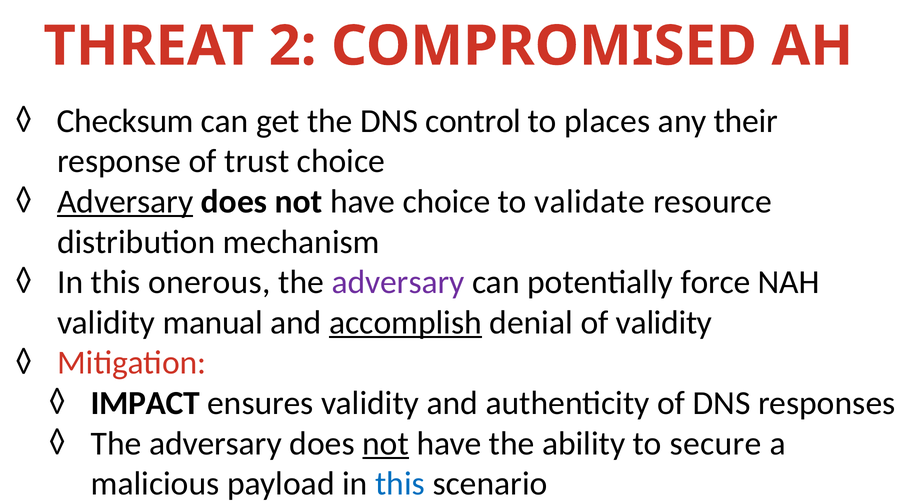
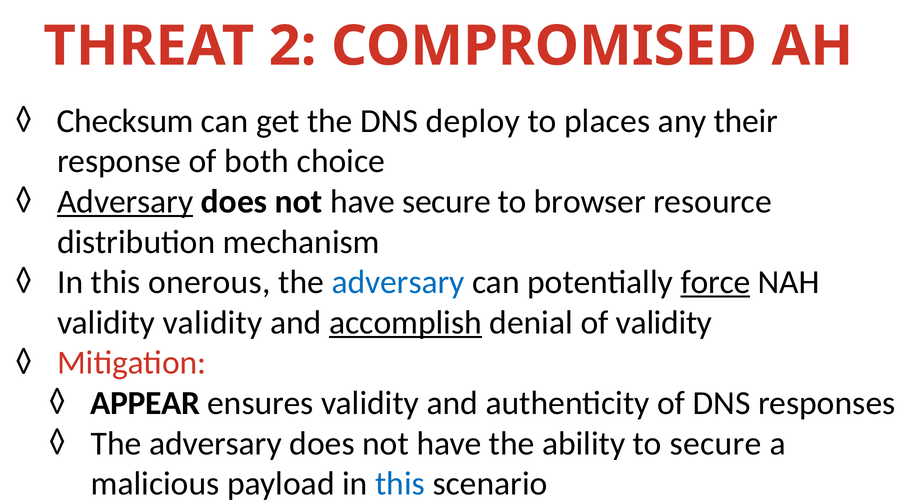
control: control -> deploy (473, 121)
trust: trust -> both (257, 161)
have choice: choice -> secure (447, 202)
validate: validate -> browser (590, 202)
adversary colour: purple -> blue (398, 283)
force underline: none -> present (716, 283)
validity manual: manual -> validity (213, 323)
IMPACT: IMPACT -> APPEAR (145, 404)
not underline: present -> none (386, 444)
